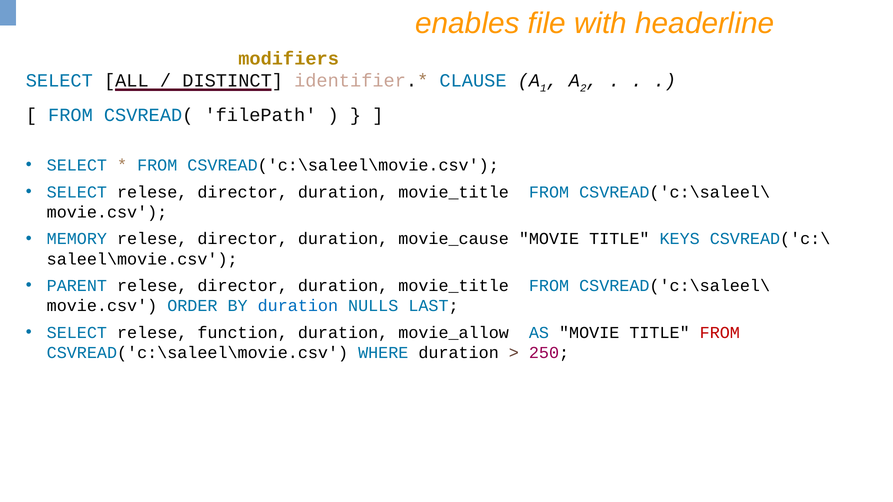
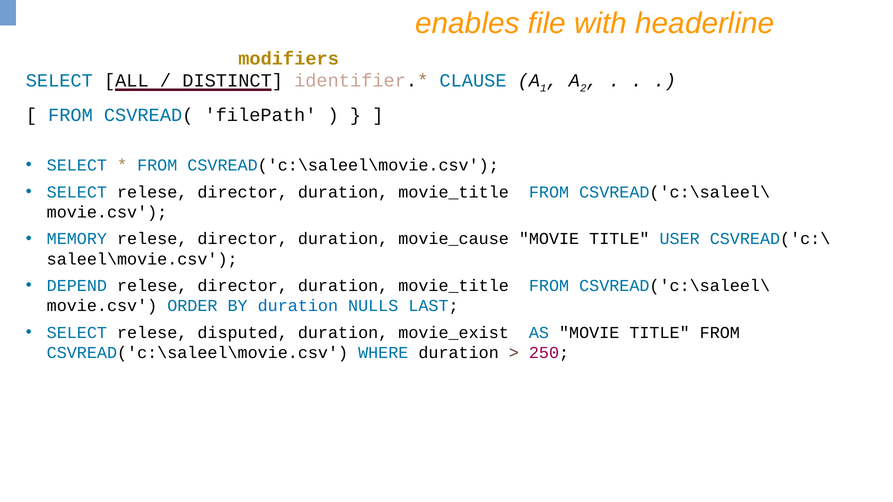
KEYS: KEYS -> USER (680, 239)
PARENT: PARENT -> DEPEND (77, 286)
function: function -> disputed (243, 333)
movie_allow: movie_allow -> movie_exist (454, 333)
FROM colour: red -> black (720, 333)
